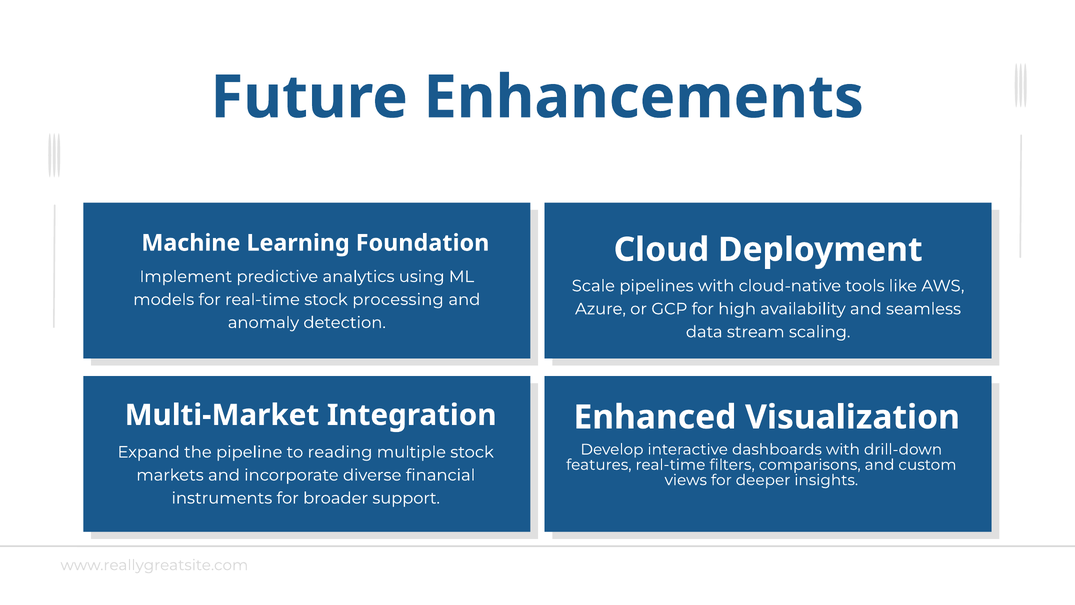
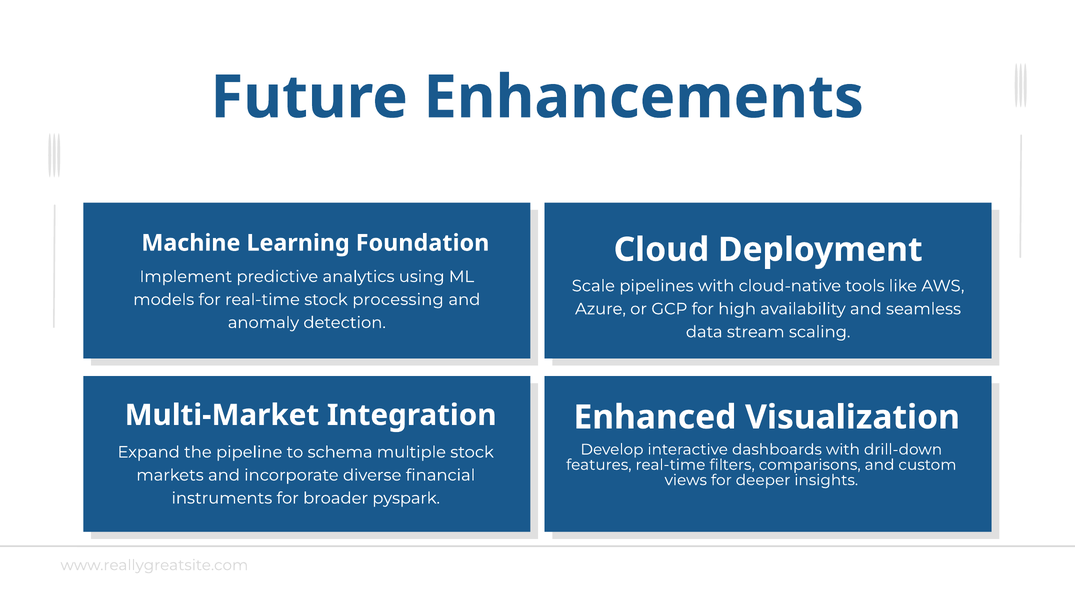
reading: reading -> schema (340, 452)
support: support -> pyspark (406, 498)
